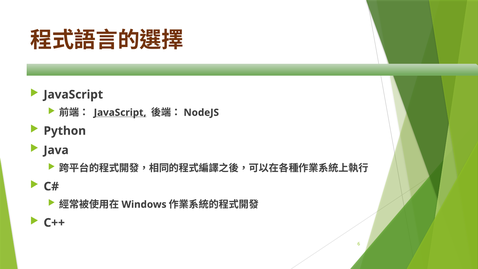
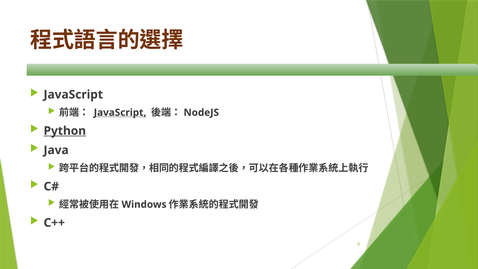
Python underline: none -> present (65, 131)
